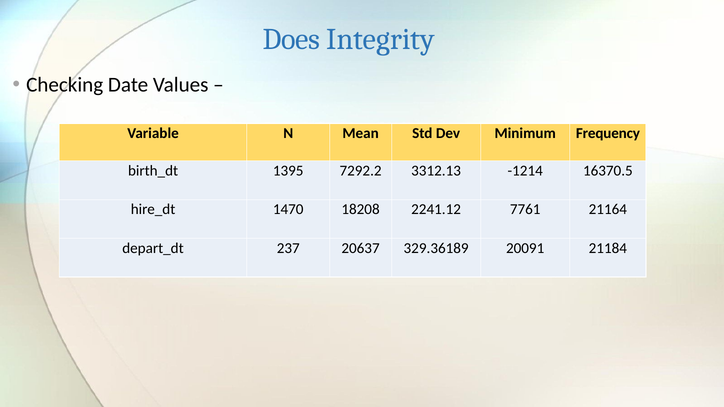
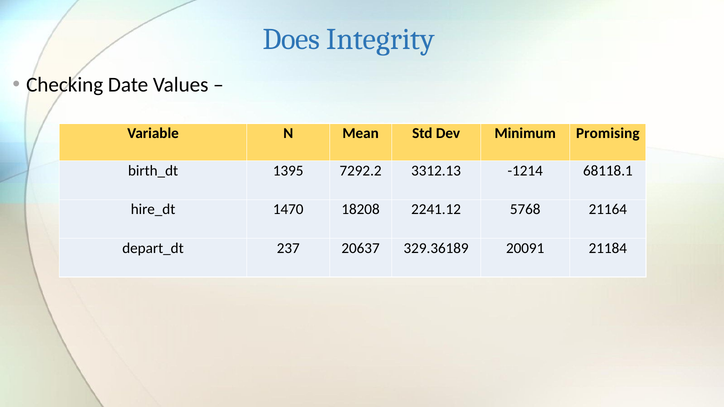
Frequency: Frequency -> Promising (608, 133)
16370.5: 16370.5 -> 68118.1 (608, 171)
7761: 7761 -> 5768 (525, 210)
